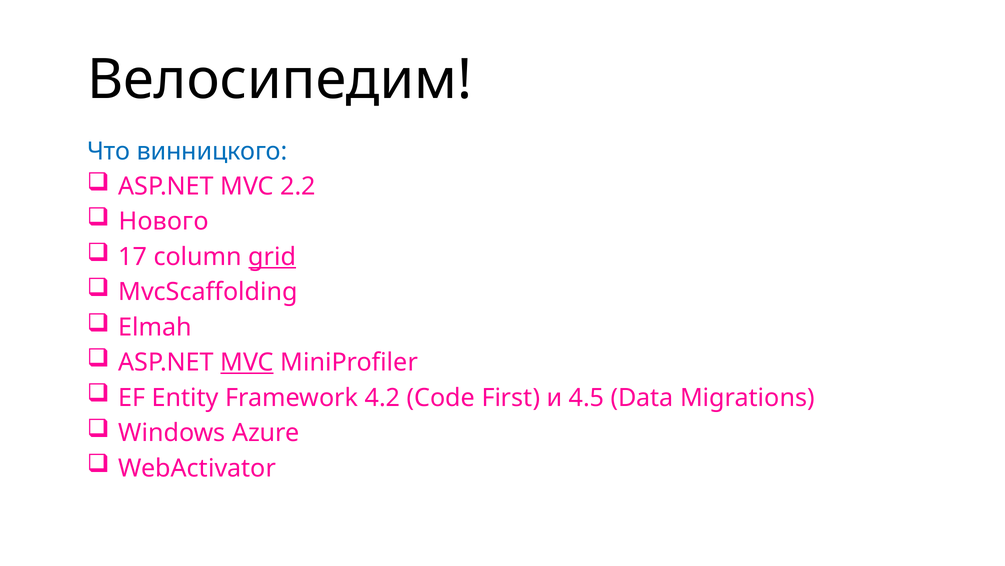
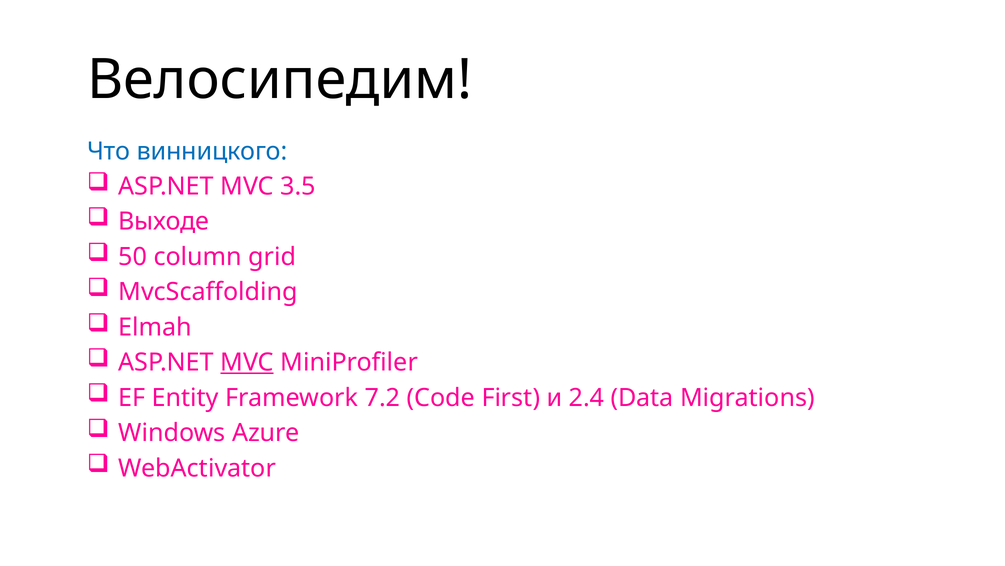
2.2: 2.2 -> 3.5 (298, 186)
Нового: Нового -> Выходе (164, 221)
17: 17 -> 50 (133, 257)
grid underline: present -> none (272, 257)
4.2: 4.2 -> 7.2 (382, 397)
4.5: 4.5 -> 2.4 (586, 397)
